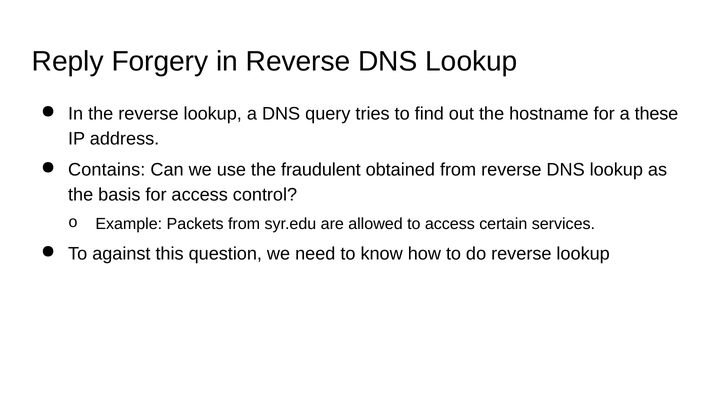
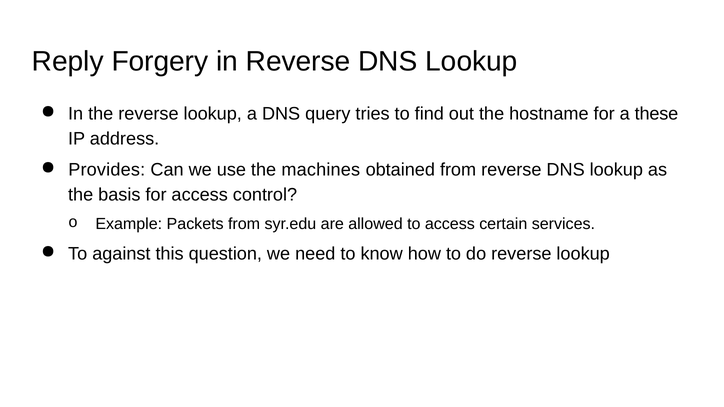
Contains: Contains -> Provides (107, 170)
fraudulent: fraudulent -> machines (321, 170)
